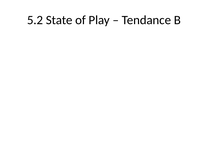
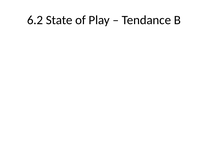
5.2: 5.2 -> 6.2 (35, 20)
